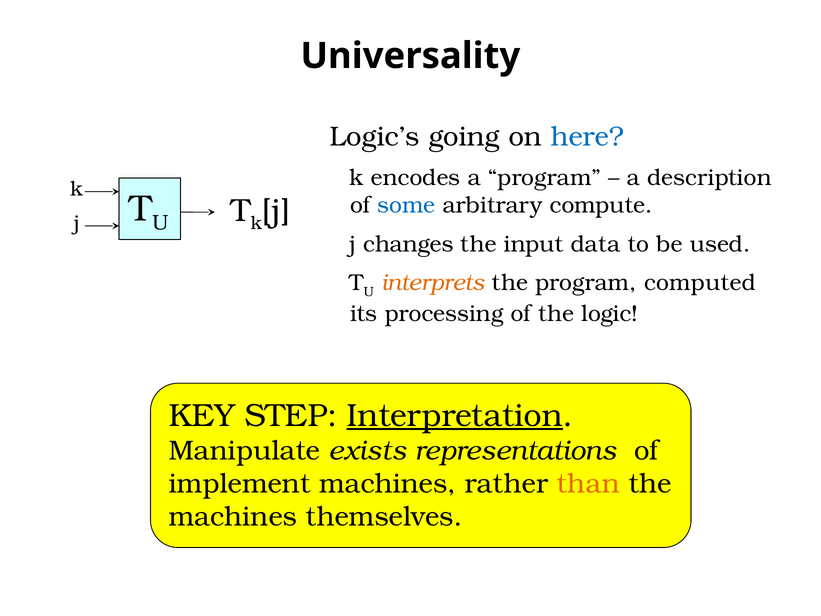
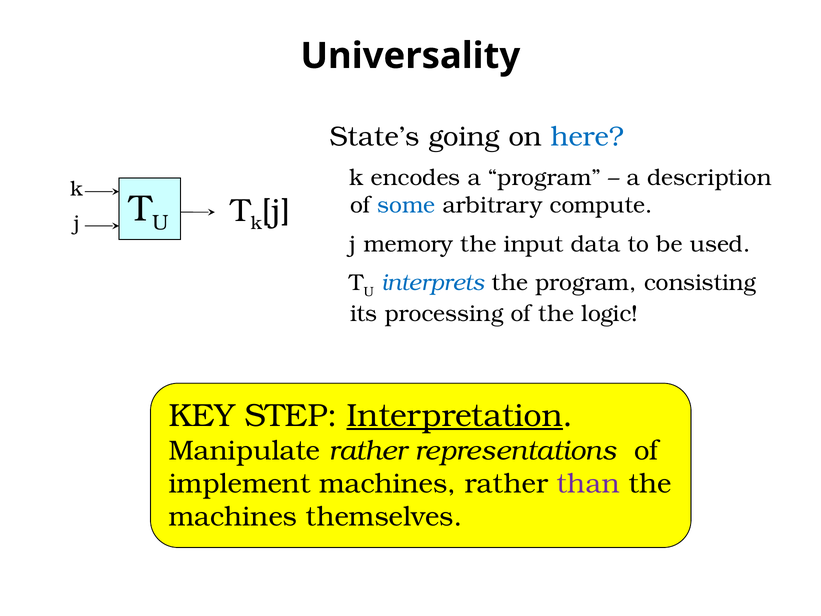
Logic’s: Logic’s -> State’s (375, 137)
changes: changes -> memory (408, 244)
interprets colour: orange -> blue (433, 283)
computed: computed -> consisting (700, 283)
Manipulate exists: exists -> rather (368, 451)
than colour: orange -> purple (588, 484)
